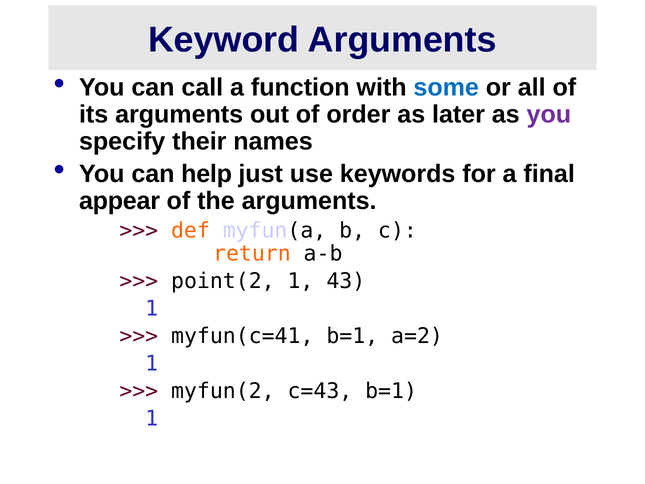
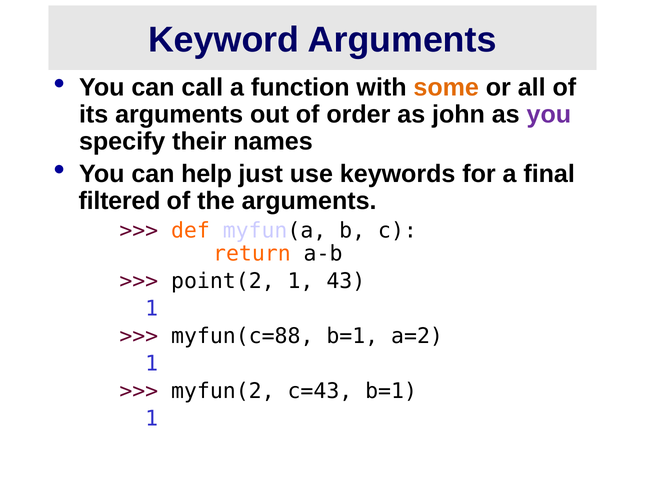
some colour: blue -> orange (446, 87)
later: later -> john (459, 115)
appear: appear -> filtered (120, 201)
myfun(c=41: myfun(c=41 -> myfun(c=88 (242, 336)
